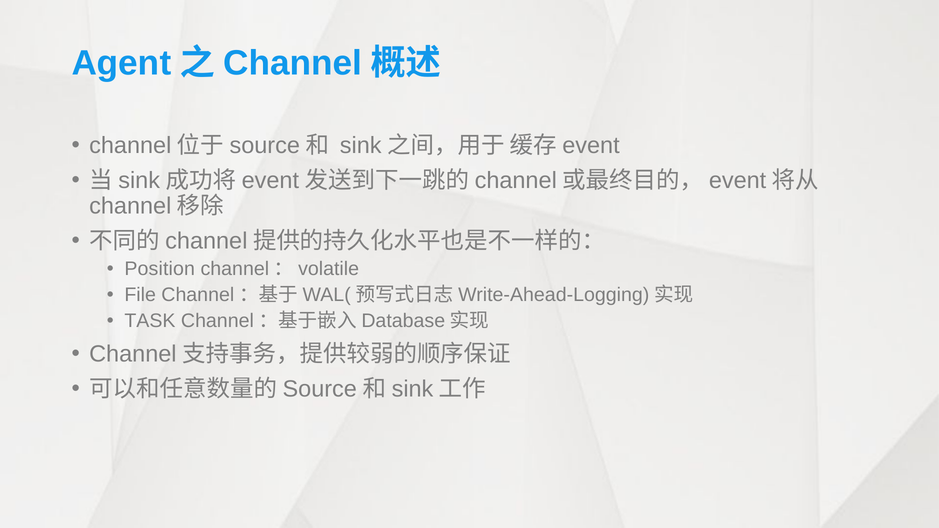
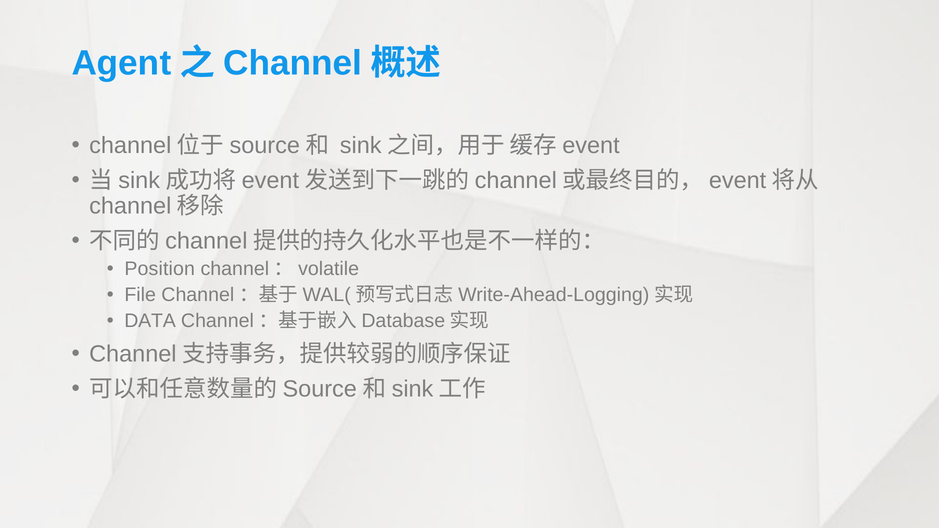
TASK: TASK -> DATA (150, 321)
